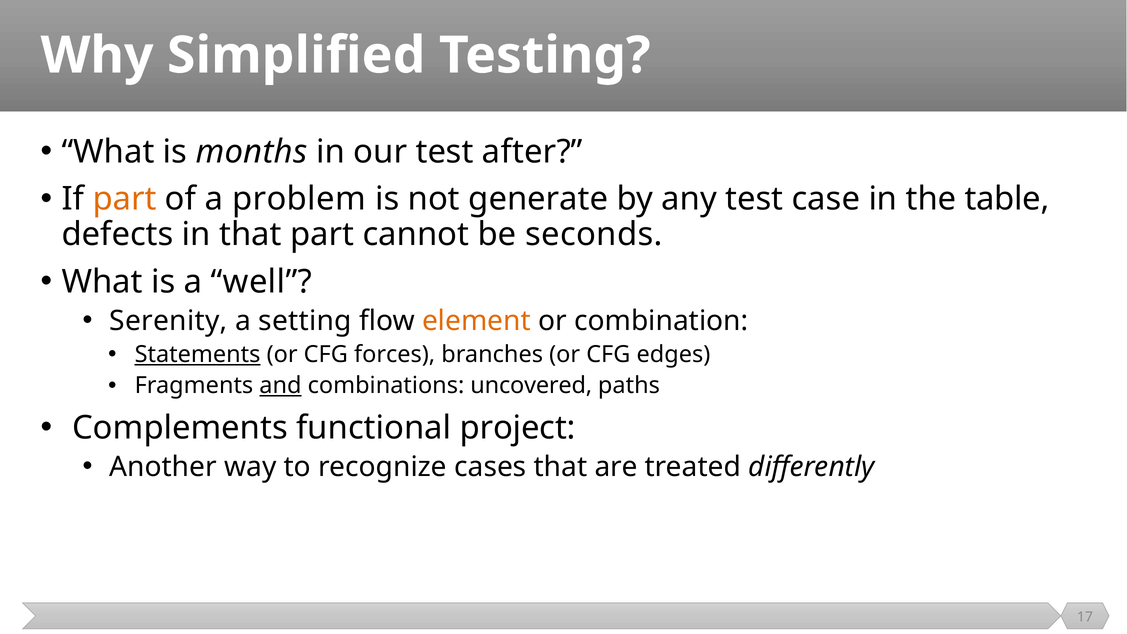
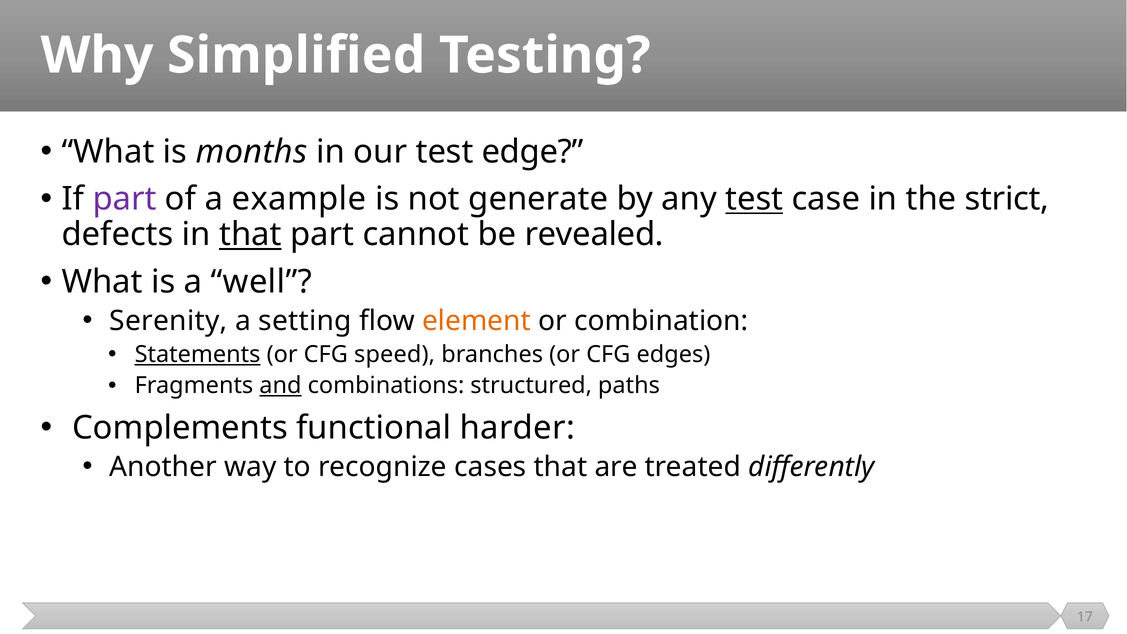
after: after -> edge (533, 152)
part colour: orange -> purple (125, 199)
problem: problem -> example (299, 199)
test underline: none -> present (754, 199)
table: table -> strict (1007, 199)
that underline: none -> present (250, 235)
seconds: seconds -> revealed (594, 235)
forces: forces -> speed (395, 354)
uncovered: uncovered -> structured (531, 386)
project: project -> harder (517, 428)
